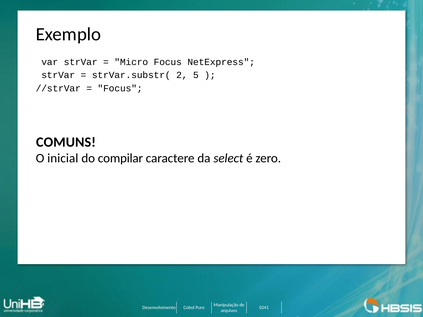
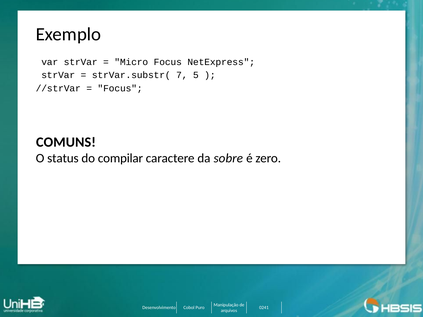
2: 2 -> 7 (182, 75)
inicial: inicial -> status (63, 158)
select: select -> sobre (228, 158)
